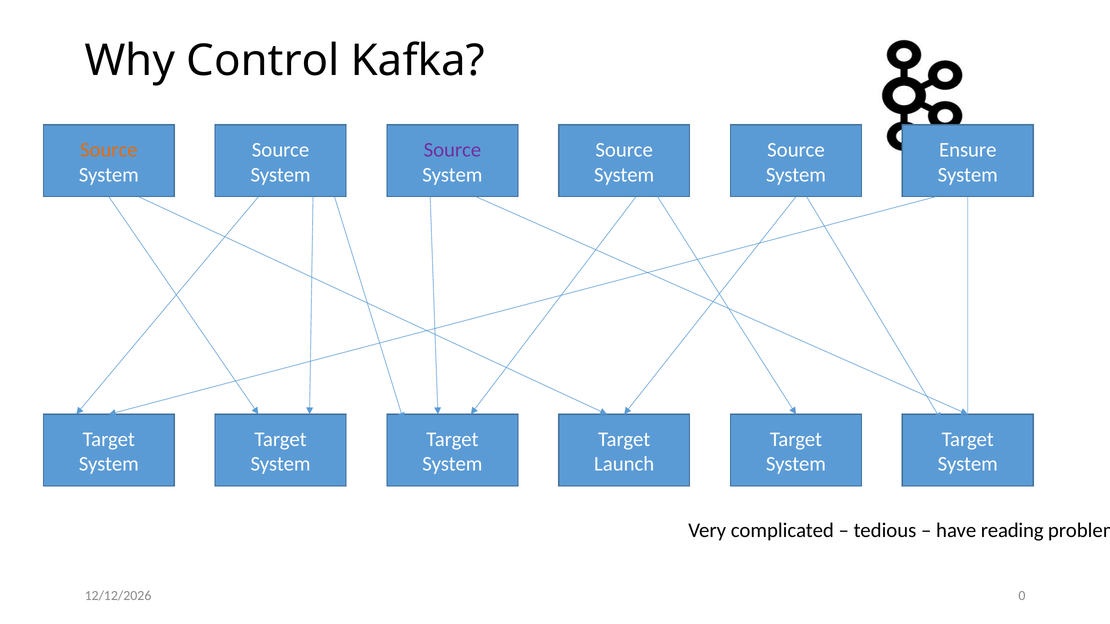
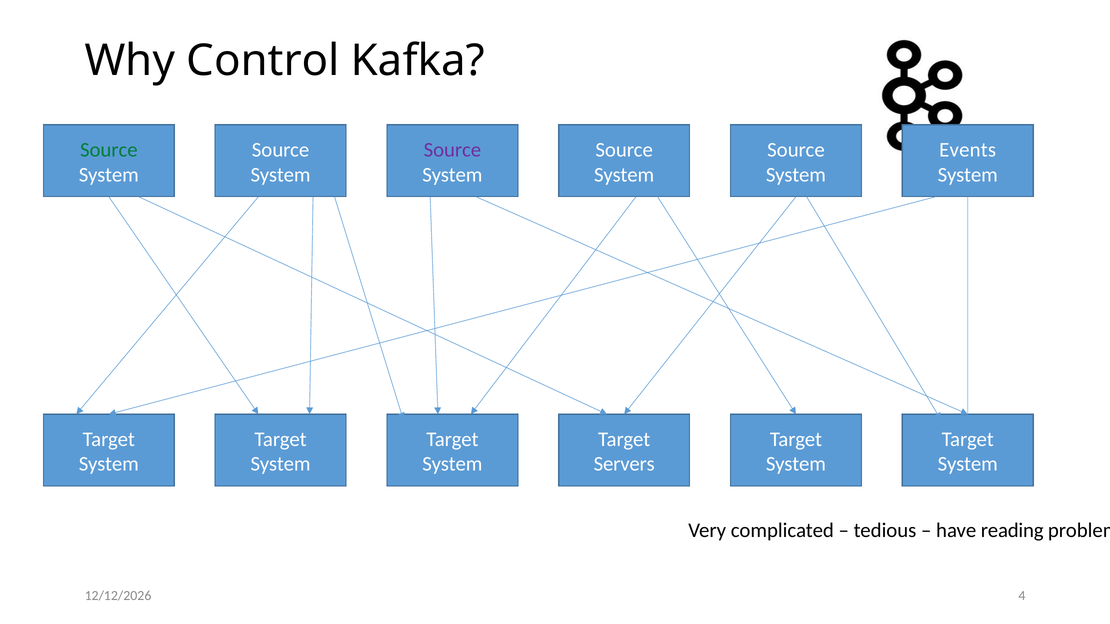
Source colour: orange -> green (109, 150)
Ensure: Ensure -> Events (968, 150)
Launch: Launch -> Servers (624, 464)
0: 0 -> 4 (1022, 596)
